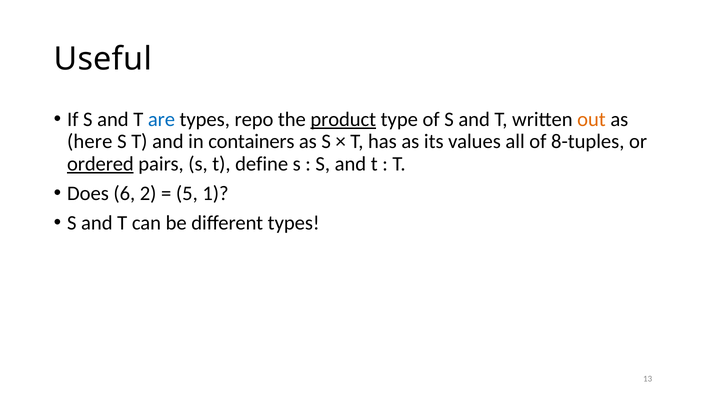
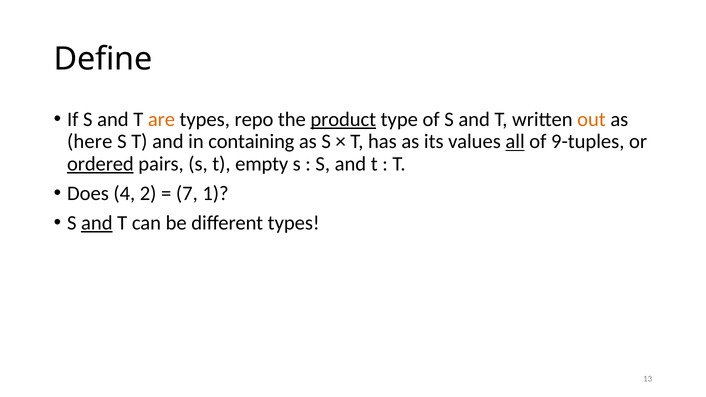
Useful: Useful -> Define (103, 59)
are colour: blue -> orange (161, 119)
containers: containers -> containing (251, 142)
all underline: none -> present (515, 142)
8-tuples: 8-tuples -> 9-tuples (588, 142)
define: define -> empty (262, 164)
6: 6 -> 4 (124, 193)
5: 5 -> 7 (187, 193)
and underline: none -> present (97, 223)
